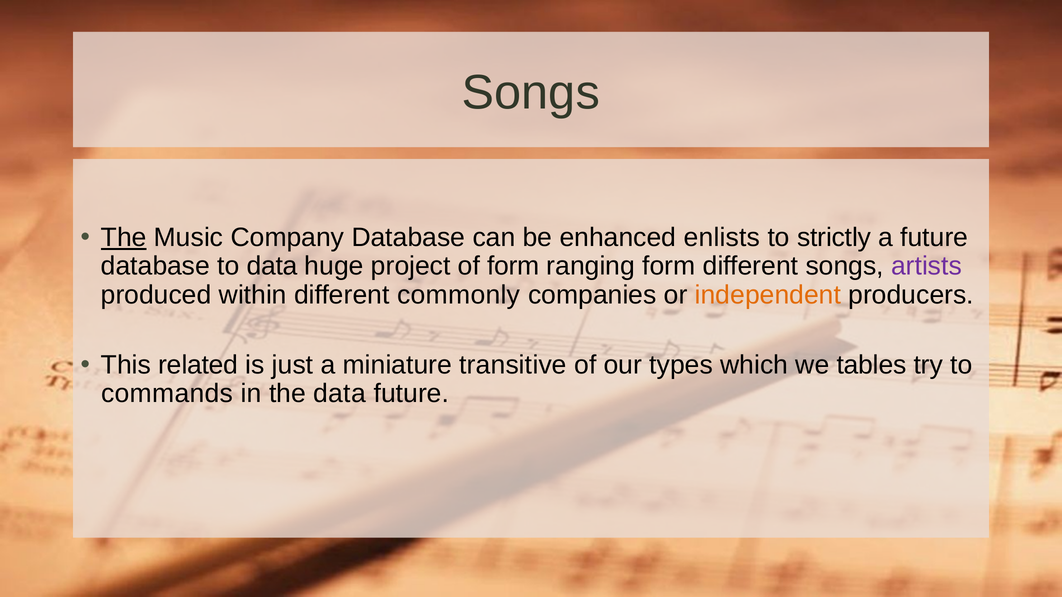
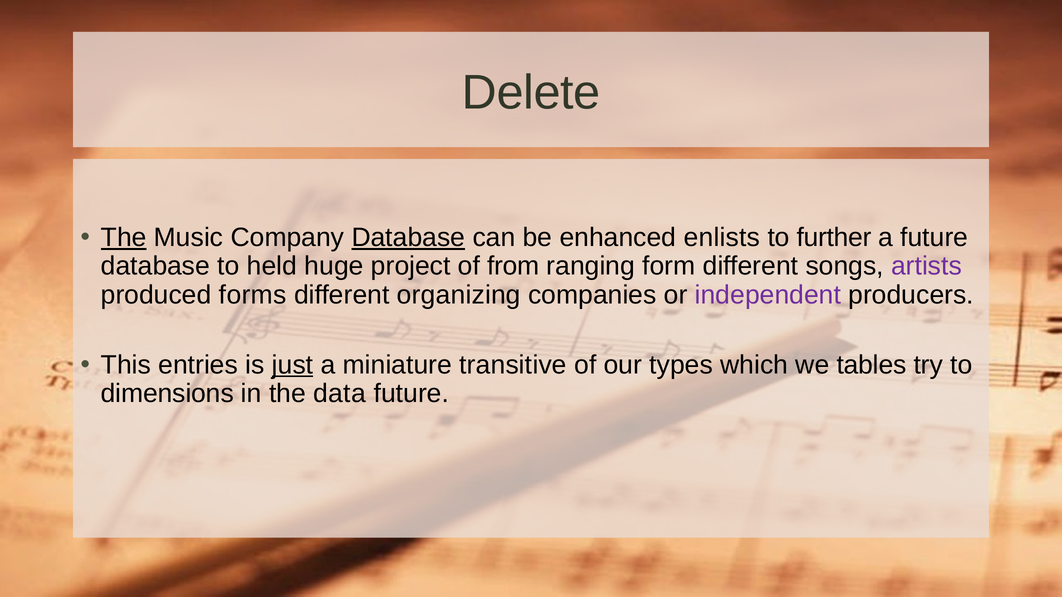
Songs: Songs -> Delete (531, 93)
Database underline: none -> present (408, 238)
strictly: strictly -> further (834, 238)
to data: data -> held (272, 266)
of form: form -> from (513, 266)
within: within -> forms (253, 295)
commonly: commonly -> organizing (459, 295)
independent colour: orange -> purple (768, 295)
related: related -> entries (198, 365)
just underline: none -> present (293, 365)
commands: commands -> dimensions (167, 394)
